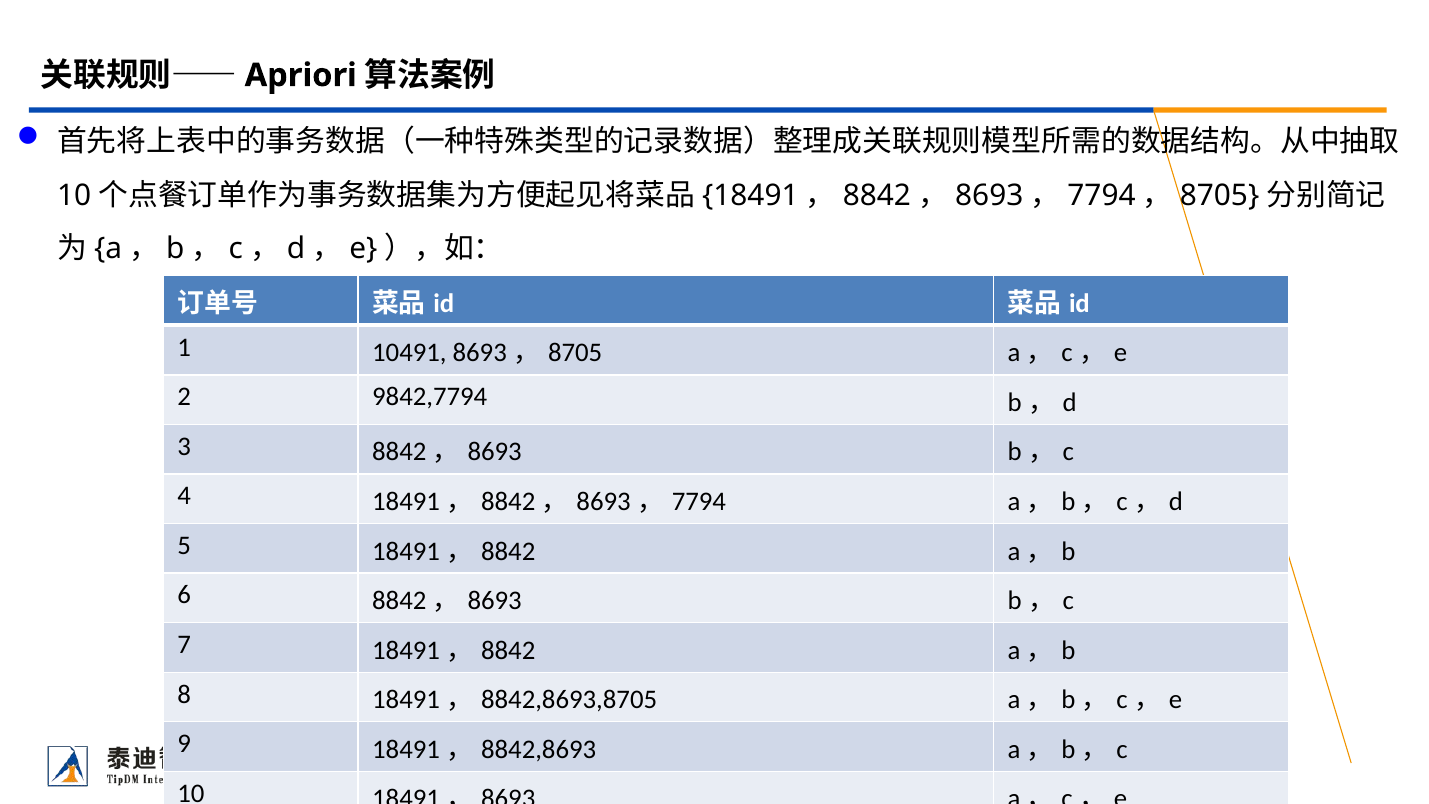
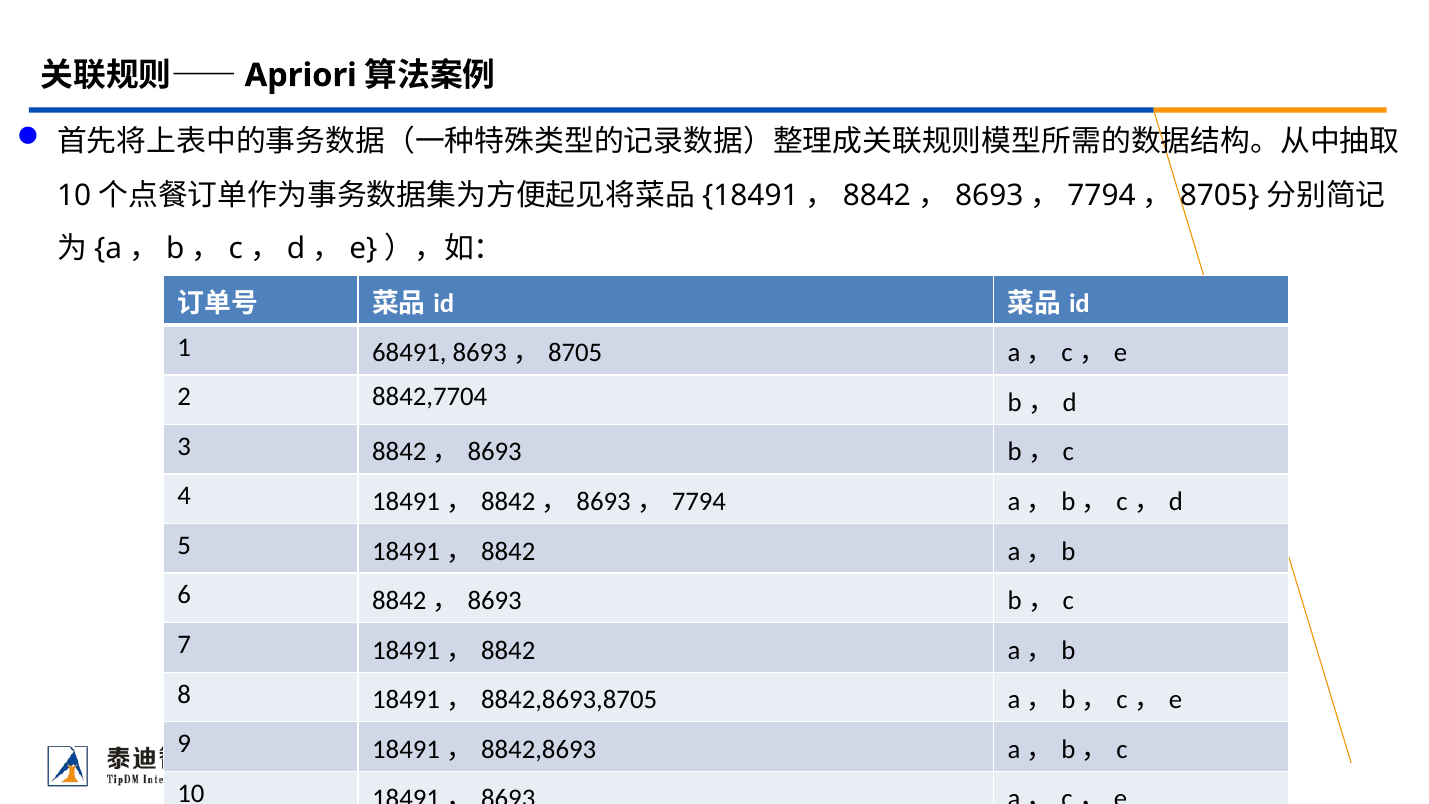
10491: 10491 -> 68491 (409, 353)
9842,7794: 9842,7794 -> 8842,7704 (430, 397)
